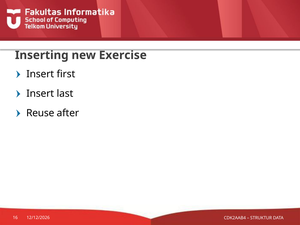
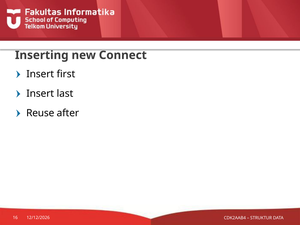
Exercise: Exercise -> Connect (123, 55)
